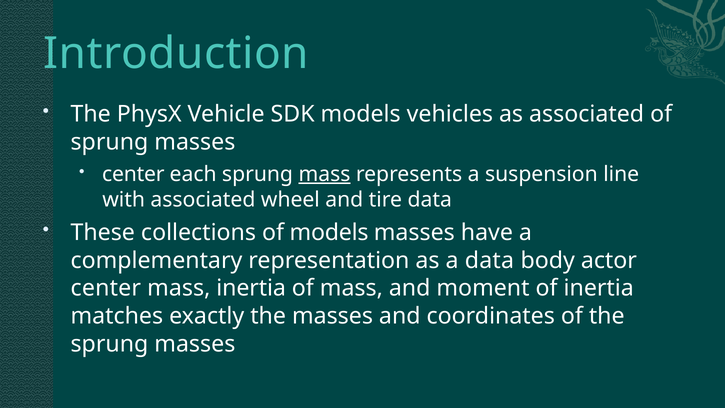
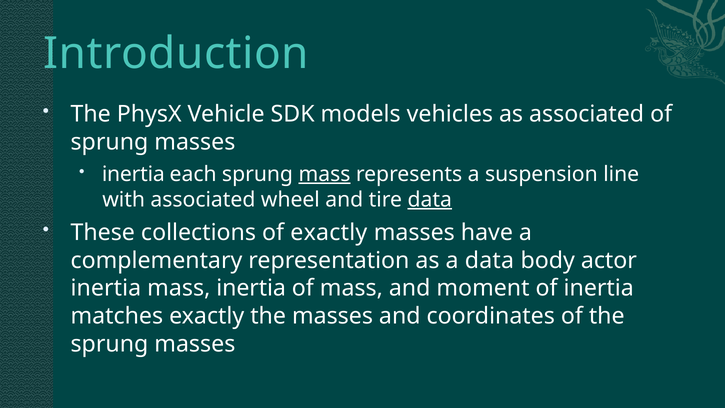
center: center -> inertia (133, 174)
data underline: none -> present (430, 199)
of models: models -> exactly (329, 233)
center: center -> inertia (106, 288)
